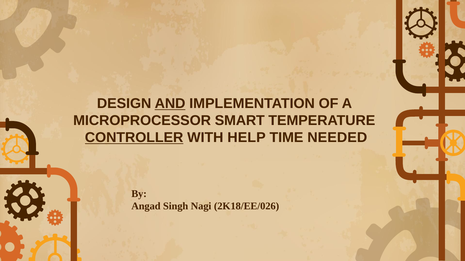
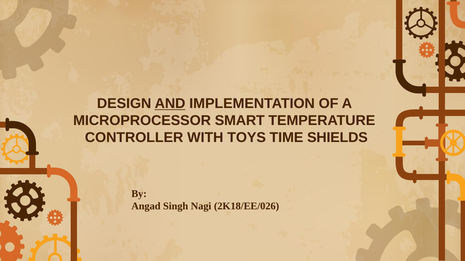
CONTROLLER underline: present -> none (134, 138)
HELP: HELP -> TOYS (247, 138)
NEEDED: NEEDED -> SHIELDS (337, 138)
